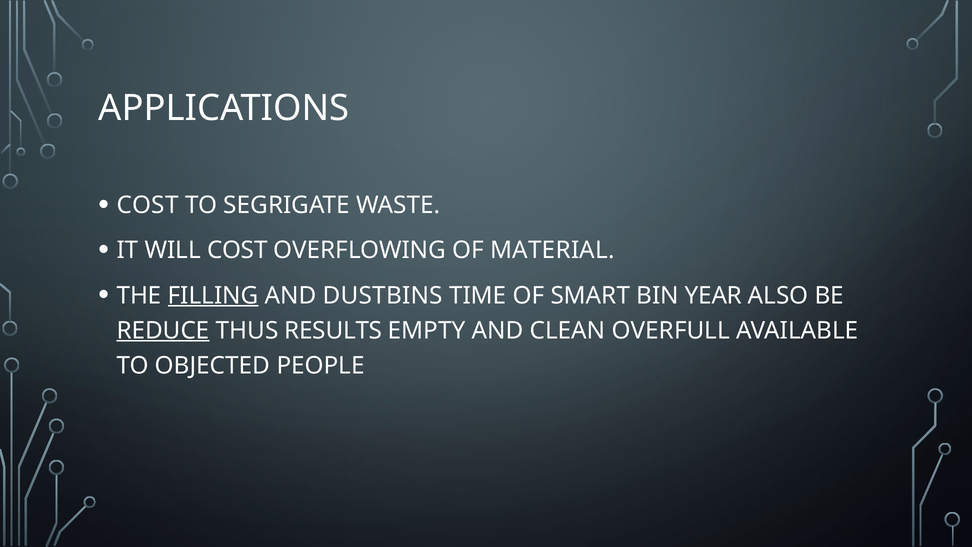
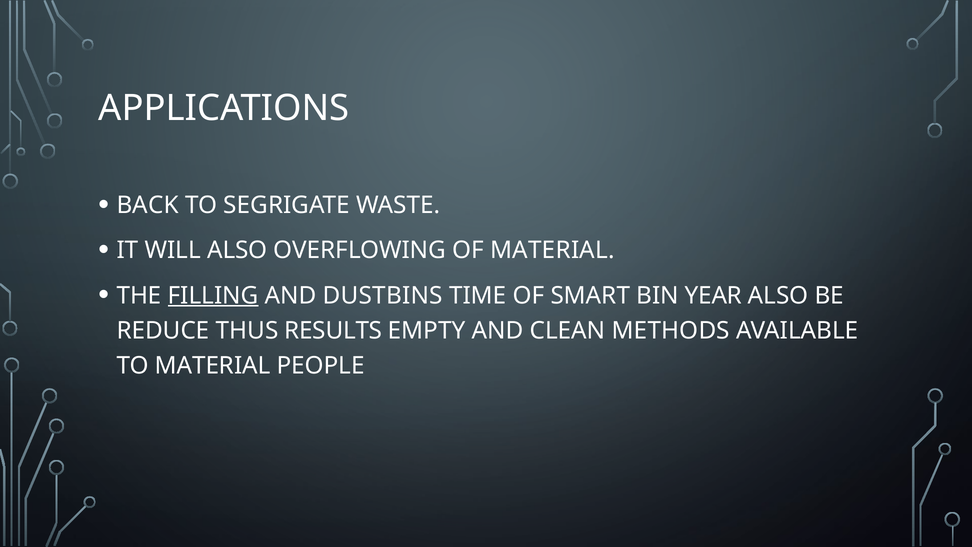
COST: COST -> BACK (148, 205)
WILL COST: COST -> ALSO (237, 250)
REDUCE underline: present -> none (163, 330)
OVERFULL: OVERFULL -> METHODS (671, 330)
TO OBJECTED: OBJECTED -> MATERIAL (213, 365)
